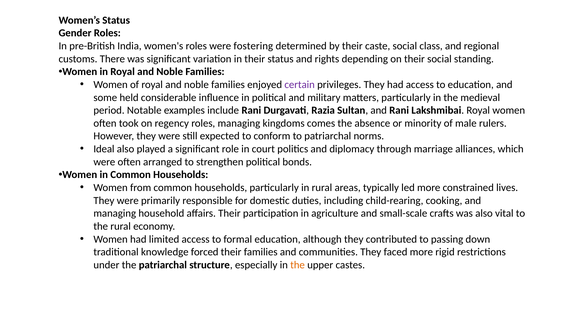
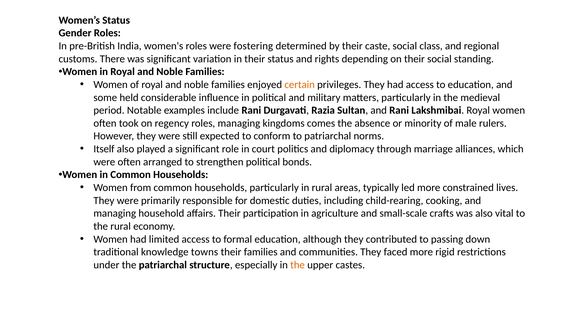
certain colour: purple -> orange (300, 85)
Ideal: Ideal -> Itself (104, 149)
forced: forced -> towns (205, 252)
